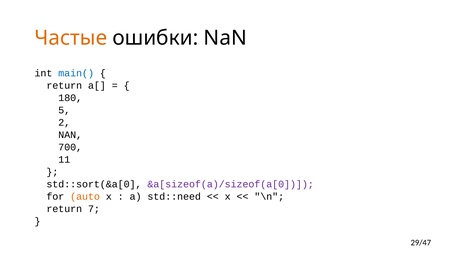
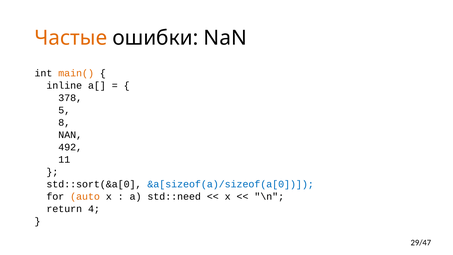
main( colour: blue -> orange (76, 73)
return: return -> inline (64, 85)
180: 180 -> 378 (70, 98)
2: 2 -> 8 (64, 122)
700: 700 -> 492 (70, 147)
&a[sizeof(a)/sizeof(a[0 colour: purple -> blue (231, 184)
7: 7 -> 4 (94, 209)
